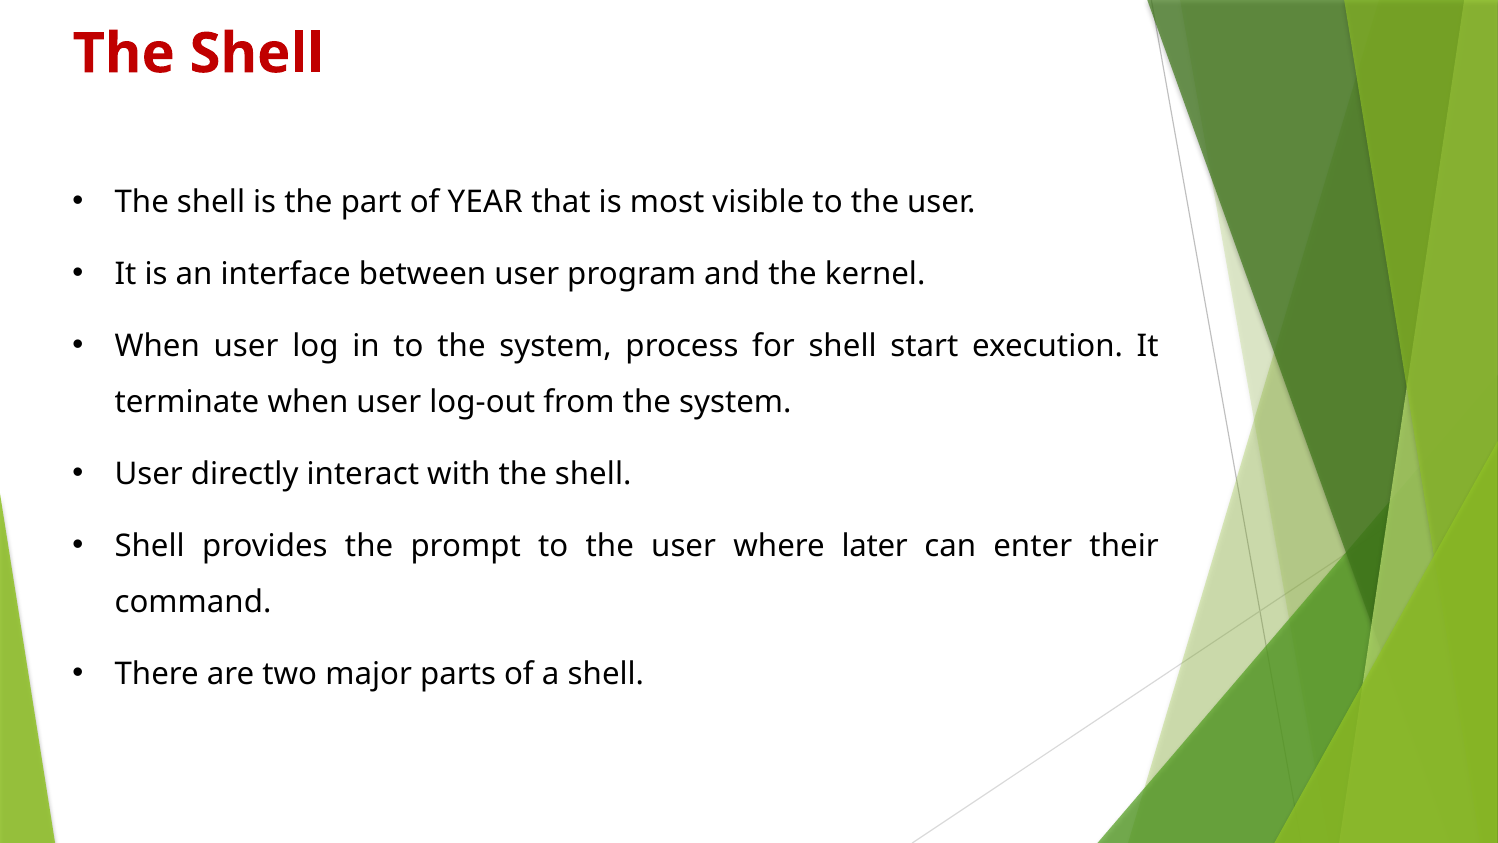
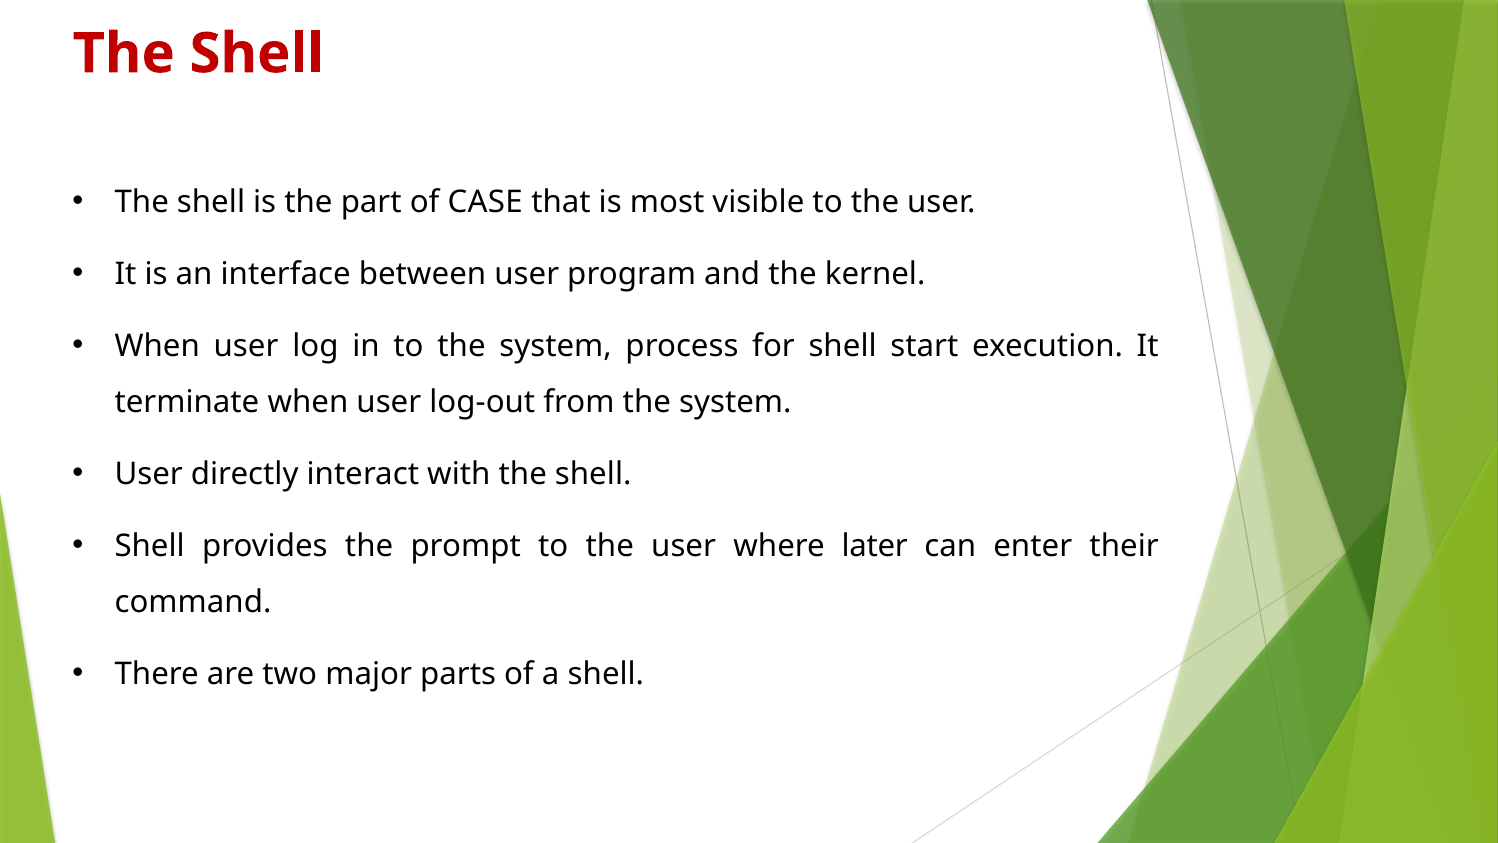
YEAR: YEAR -> CASE (485, 202)
